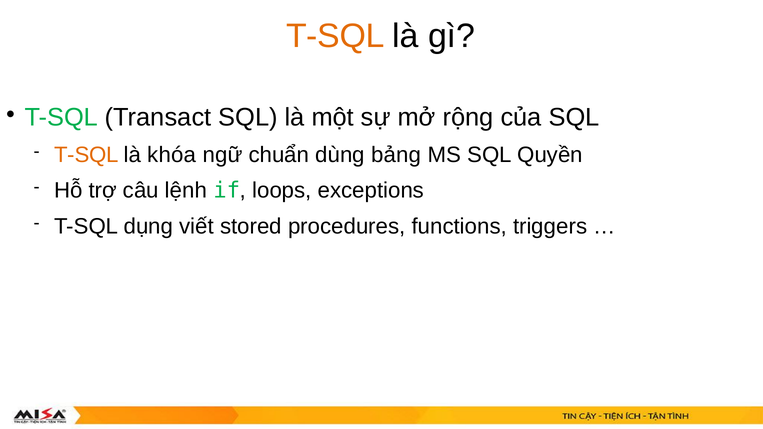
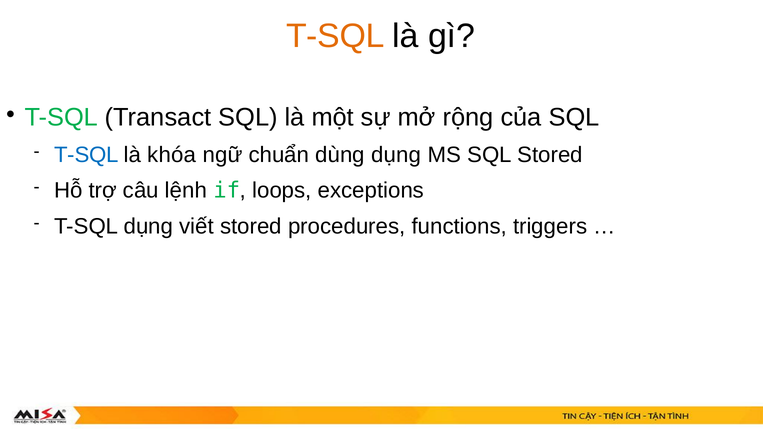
T-SQL colour: orange -> blue (86, 155)
dùng bảng: bảng -> dụng (396, 155)
SQL Quyền: Quyền -> Stored (550, 155)
